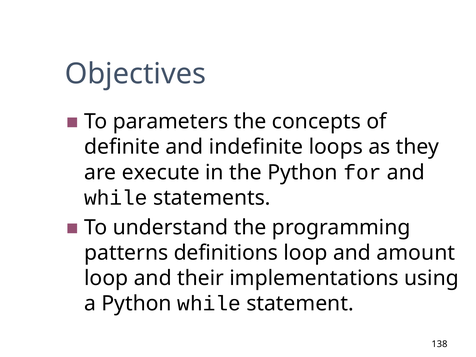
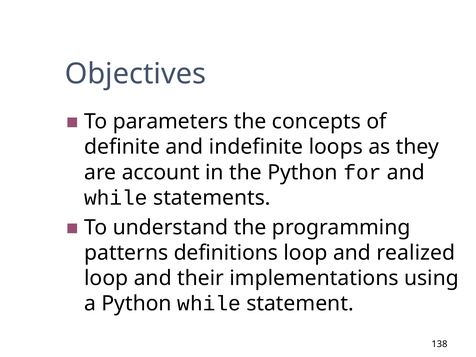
execute: execute -> account (161, 172)
amount: amount -> realized (416, 253)
